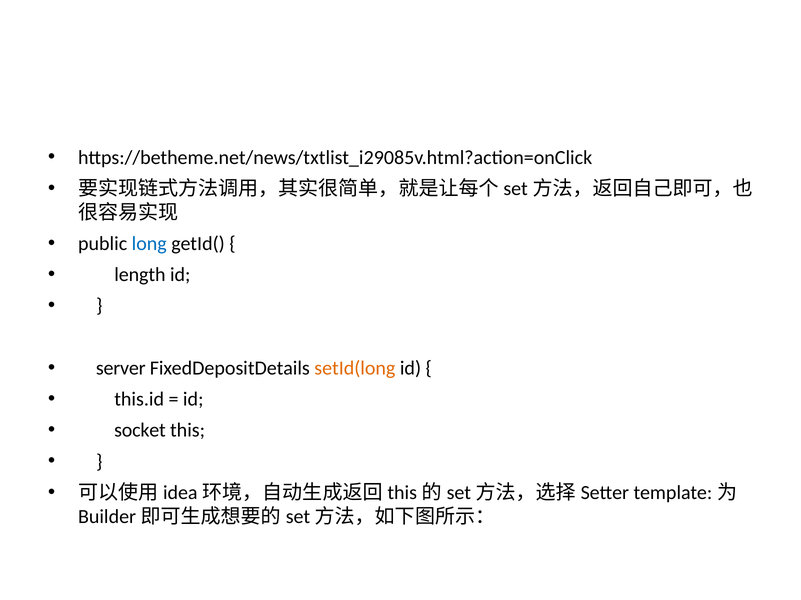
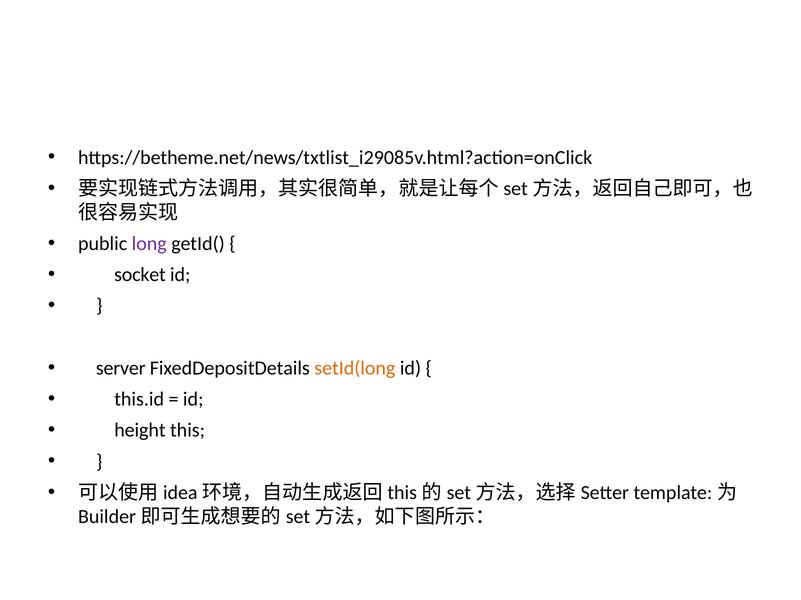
long colour: blue -> purple (149, 244)
length: length -> socket (140, 275)
socket: socket -> height (140, 431)
